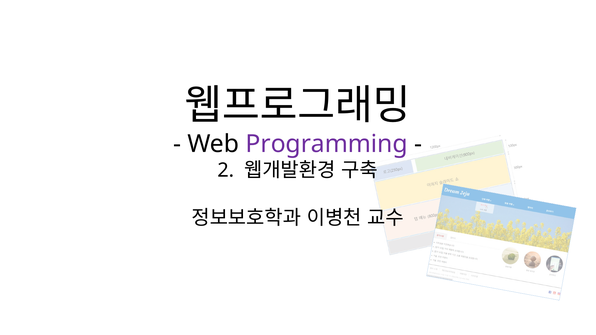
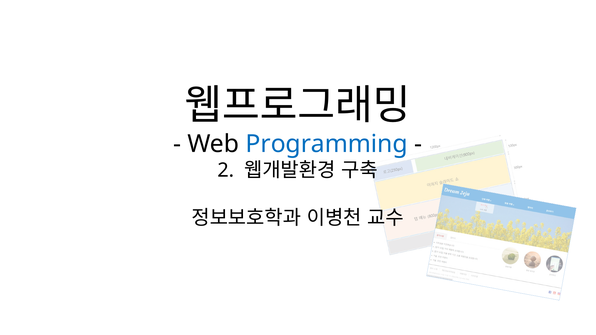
Programming colour: purple -> blue (327, 144)
